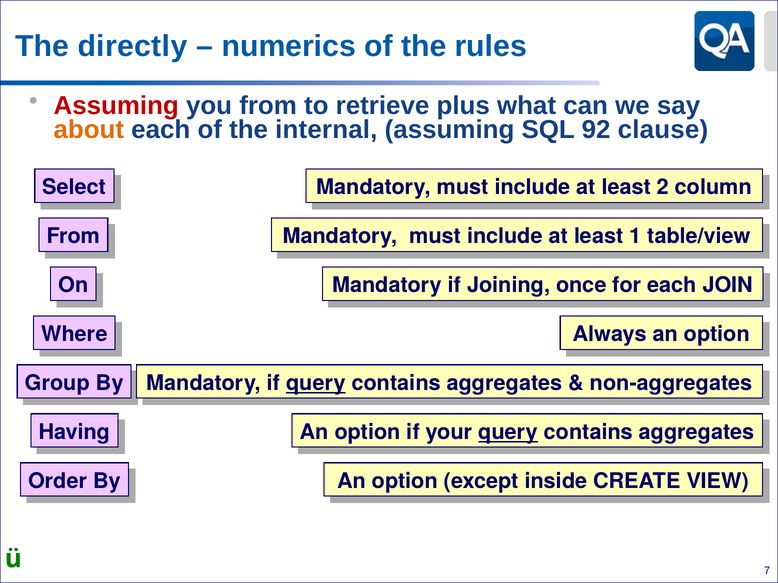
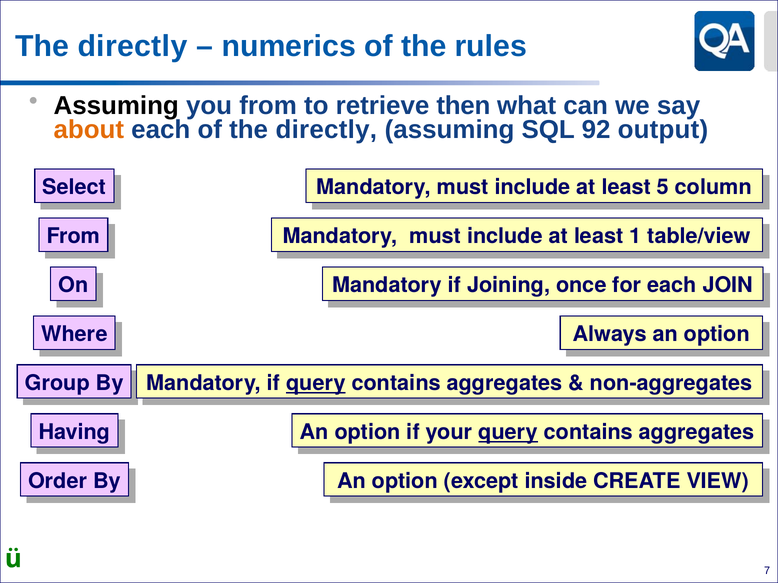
Assuming colour: red -> black (116, 106)
plus: plus -> then (463, 106)
of the internal: internal -> directly (326, 130)
clause: clause -> output (663, 130)
2: 2 -> 5 (663, 187)
